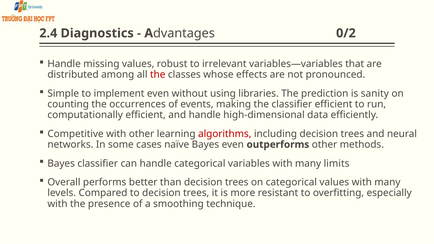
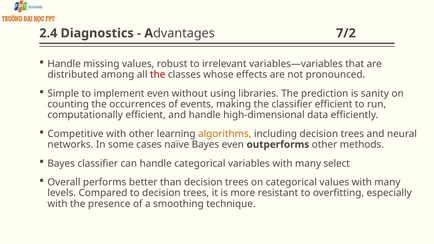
0/2: 0/2 -> 7/2 (346, 33)
algorithms colour: red -> orange (225, 134)
limits: limits -> select (337, 163)
